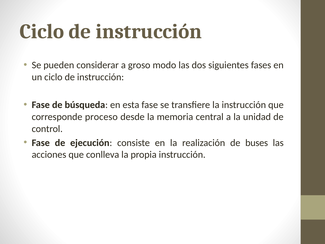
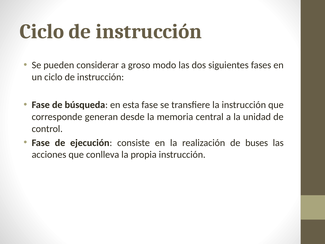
proceso: proceso -> generan (101, 117)
